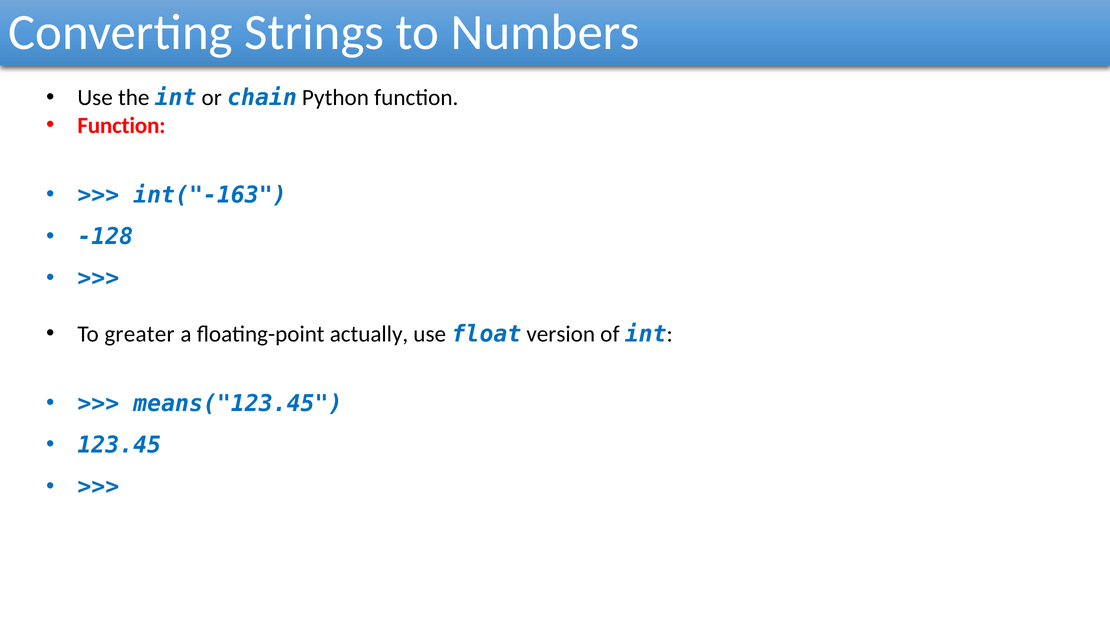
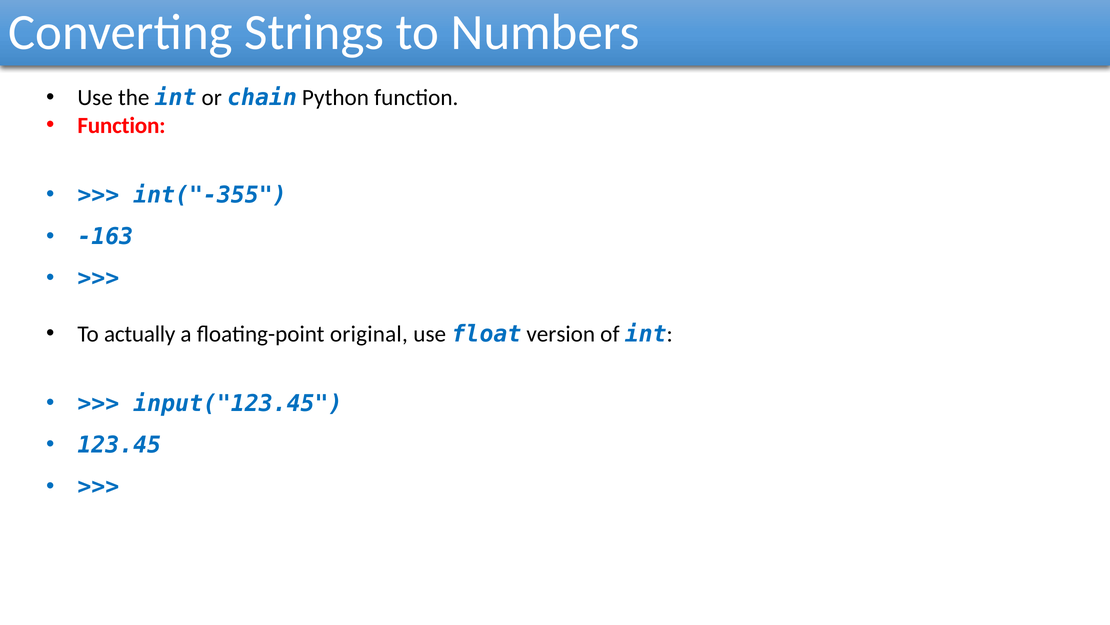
int("-163: int("-163 -> int("-355 (210, 195)
-128: -128 -> -163 (105, 236)
greater: greater -> actually (140, 334)
actually: actually -> original (369, 334)
means("123.45: means("123.45 -> input("123.45 (238, 403)
